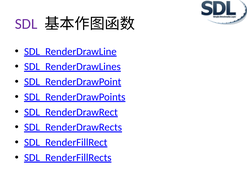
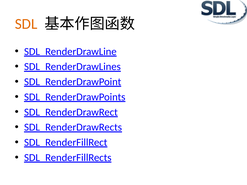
SDL colour: purple -> orange (26, 24)
